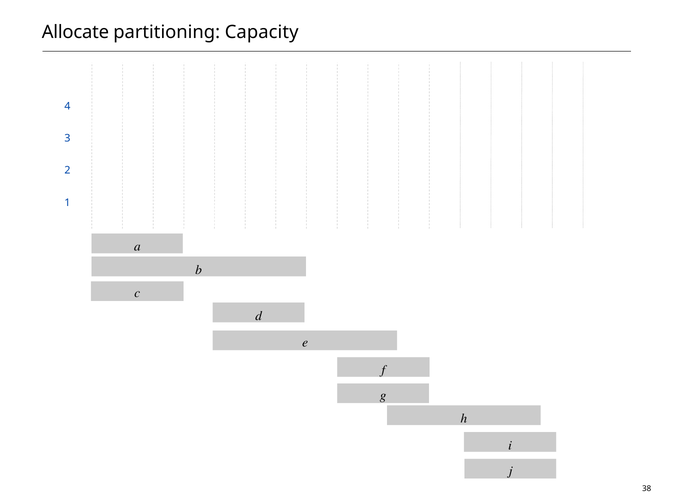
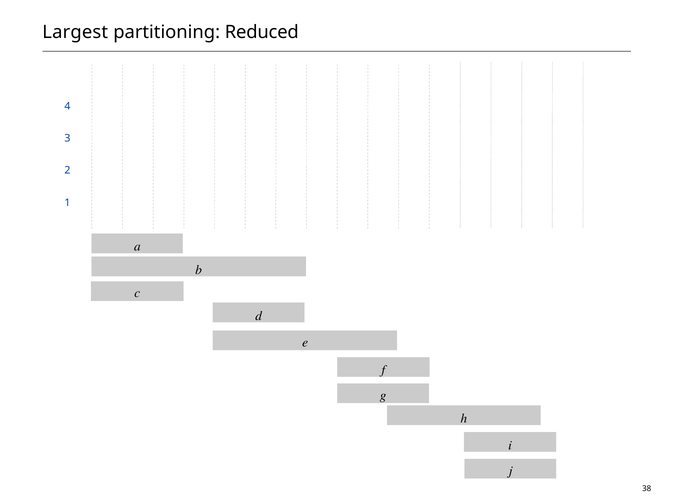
Allocate: Allocate -> Largest (75, 32)
Capacity: Capacity -> Reduced (262, 32)
